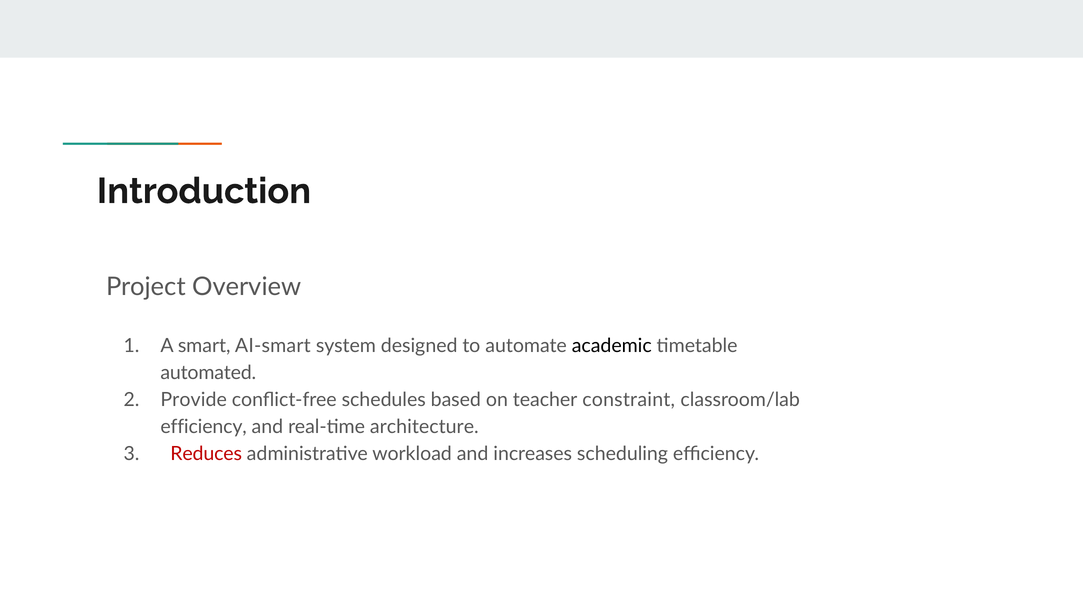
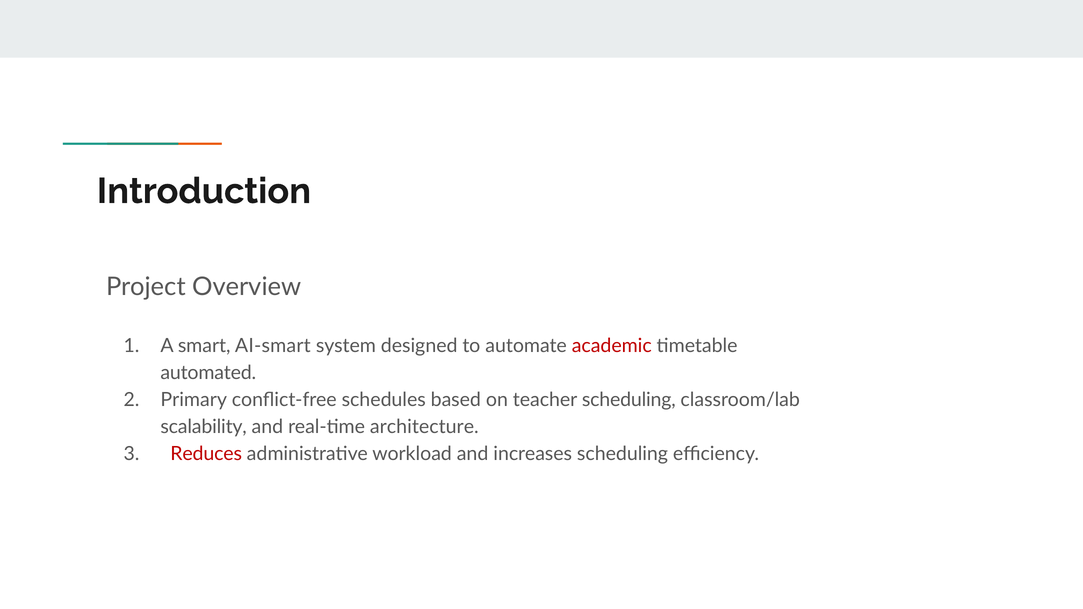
academic colour: black -> red (612, 346)
Provide: Provide -> Primary (194, 400)
teacher constraint: constraint -> scheduling (629, 400)
efficiency: efficiency -> scalability (204, 427)
